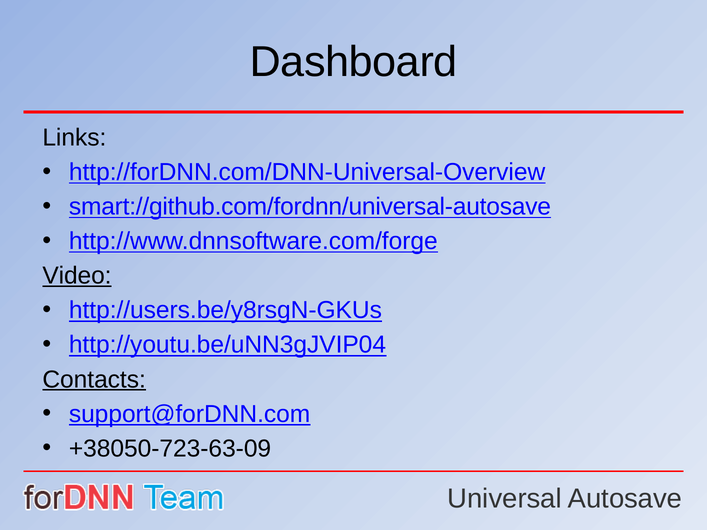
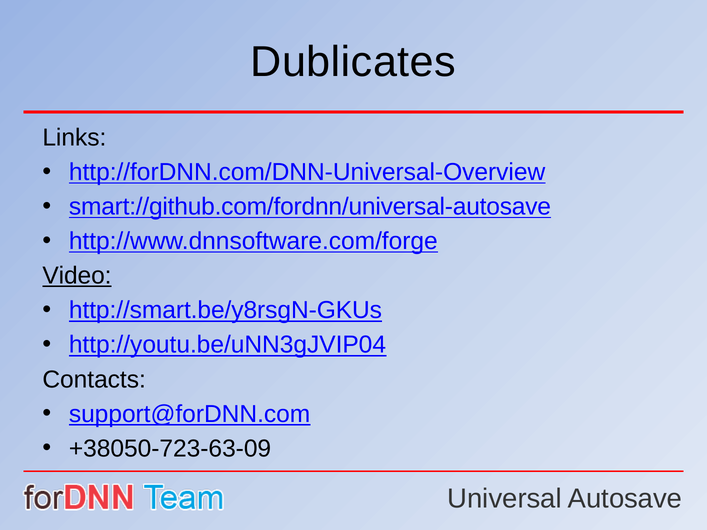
Dashboard: Dashboard -> Dublicates (353, 62)
http://users.be/y8rsgN-GKUs: http://users.be/y8rsgN-GKUs -> http://smart.be/y8rsgN-GKUs (225, 311)
Contacts underline: present -> none (94, 380)
